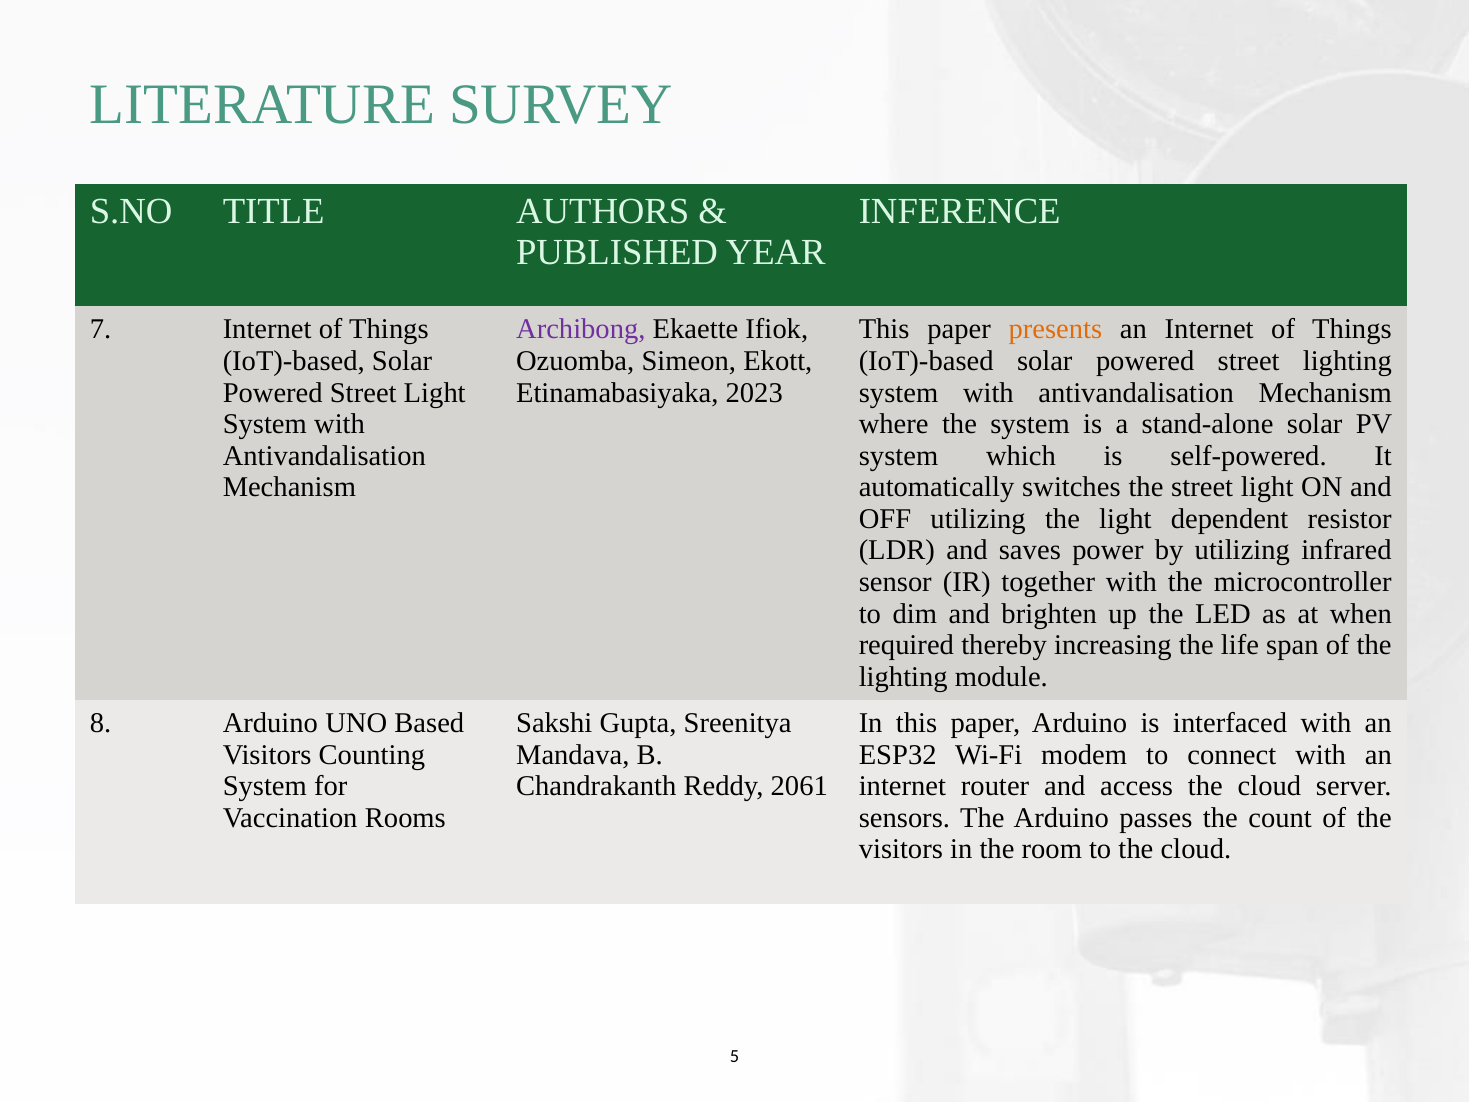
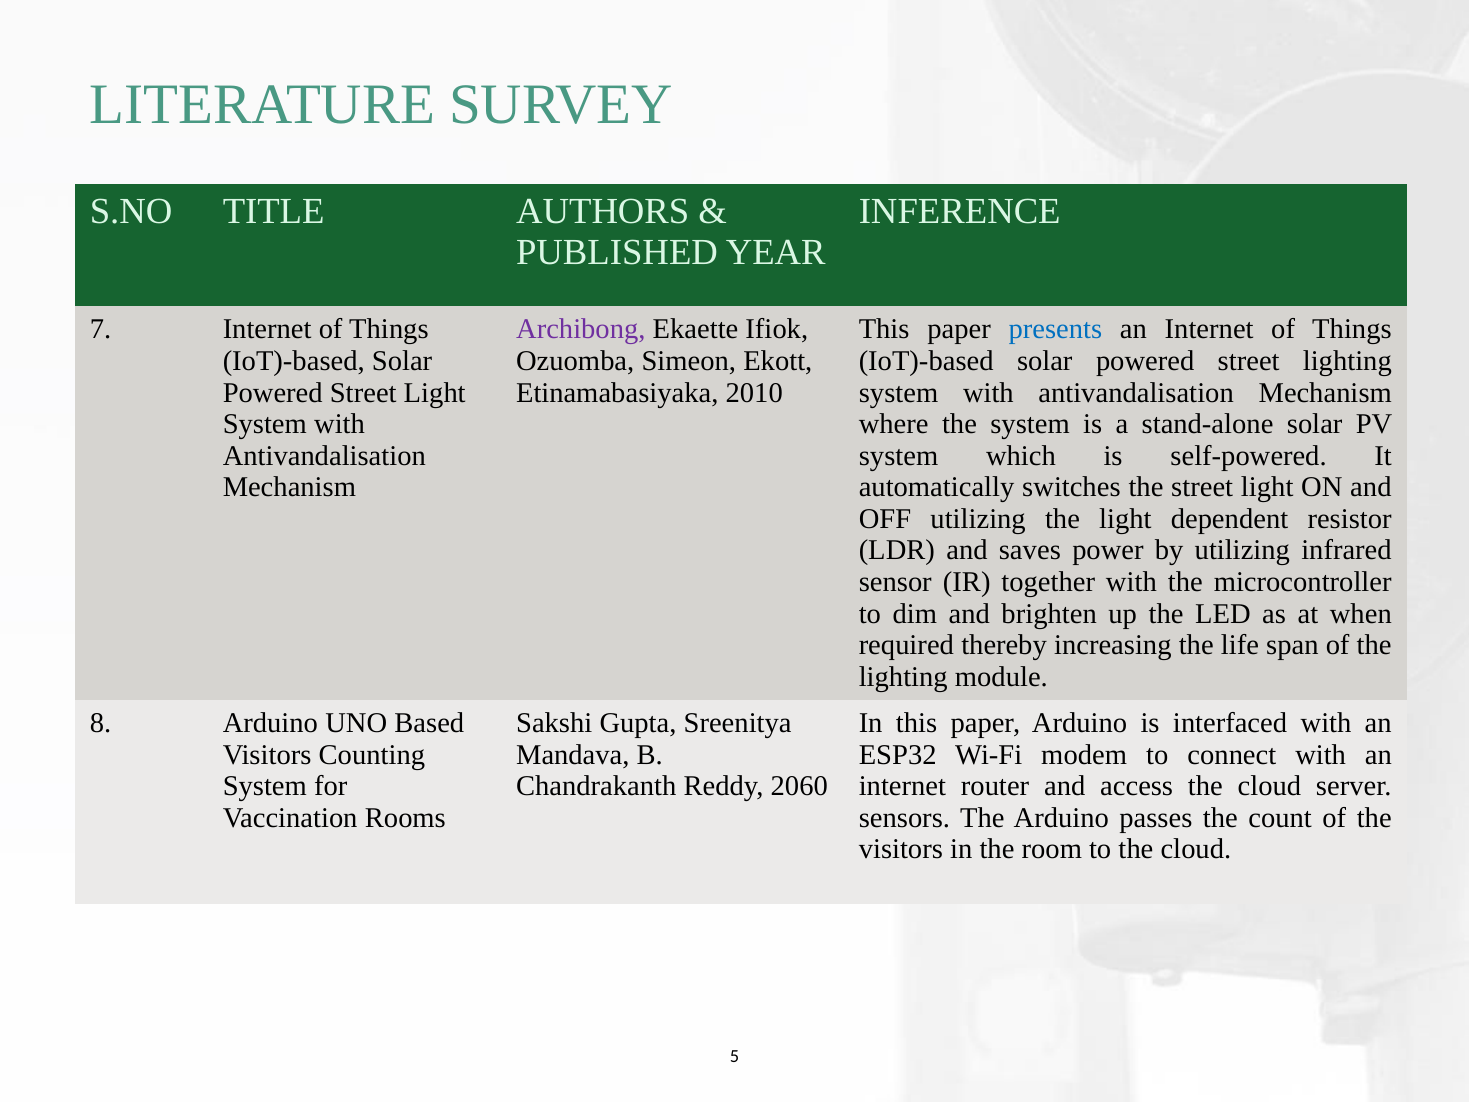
presents colour: orange -> blue (1055, 329)
2023: 2023 -> 2010 (754, 393)
2061: 2061 -> 2060 (799, 786)
